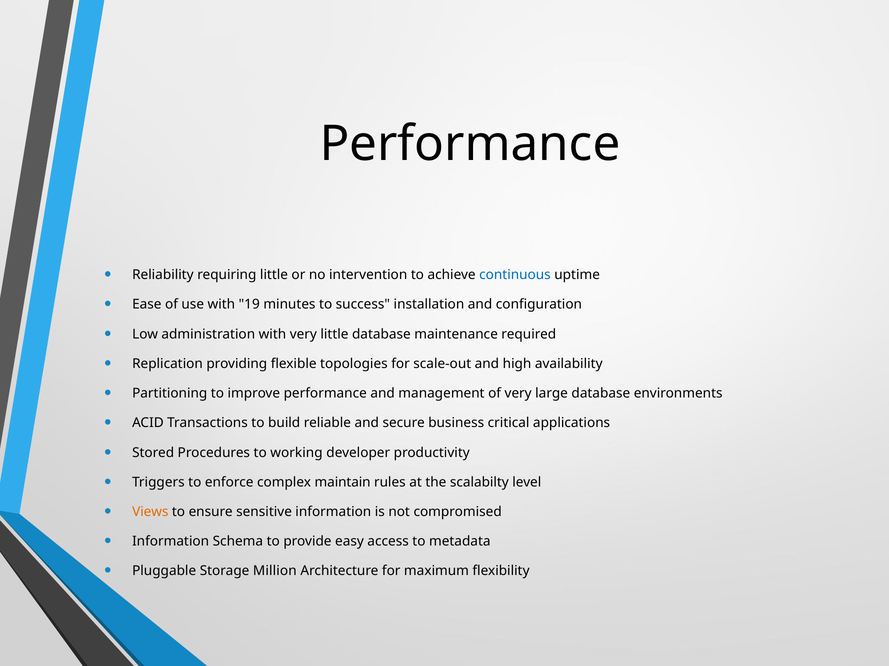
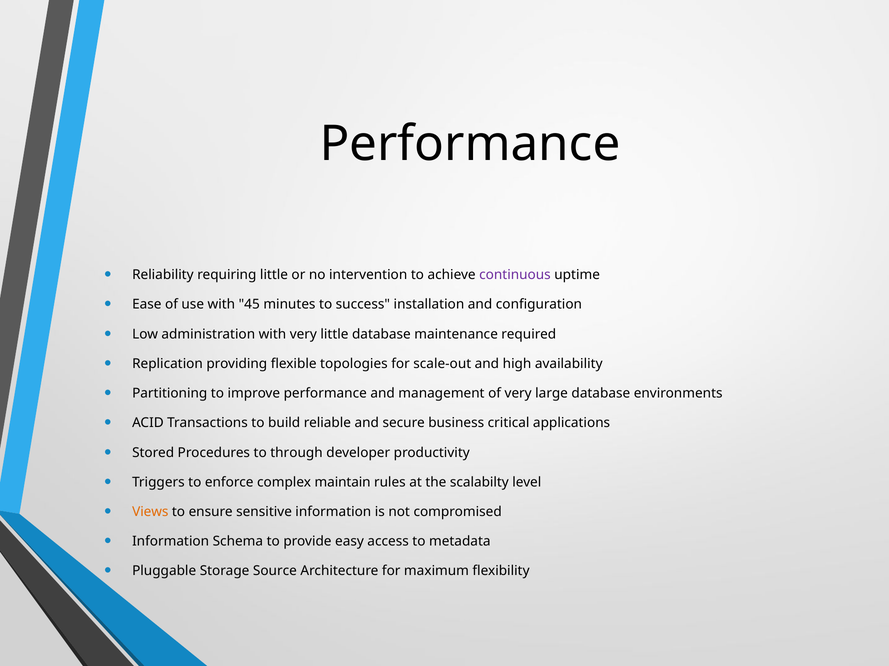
continuous colour: blue -> purple (515, 275)
19: 19 -> 45 (249, 305)
working: working -> through (296, 453)
Million: Million -> Source (275, 572)
